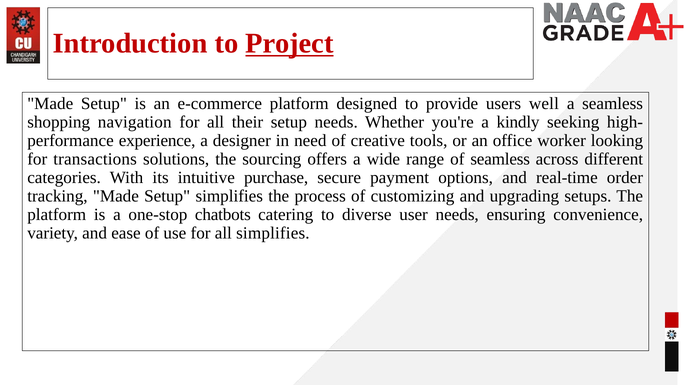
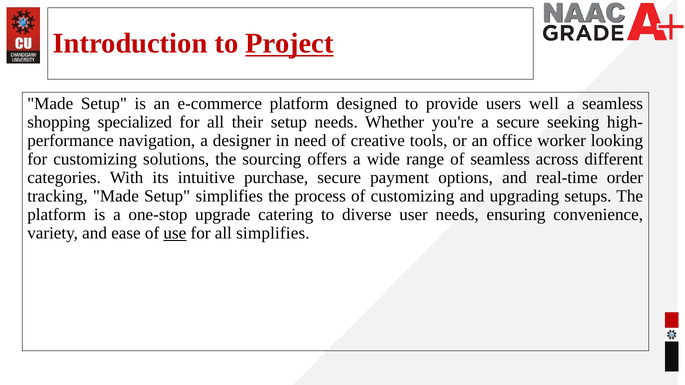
navigation: navigation -> specialized (135, 122)
a kindly: kindly -> secure (518, 122)
experience: experience -> navigation (157, 141)
for transactions: transactions -> customizing (95, 159)
chatbots: chatbots -> upgrade (223, 215)
use underline: none -> present (175, 233)
